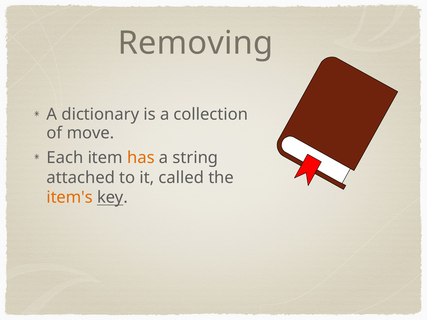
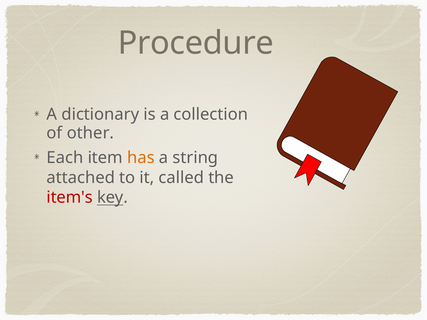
Removing: Removing -> Procedure (196, 43)
move: move -> other (90, 133)
item's colour: orange -> red (70, 198)
